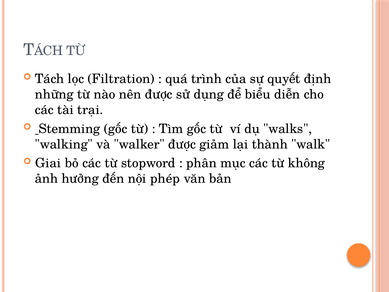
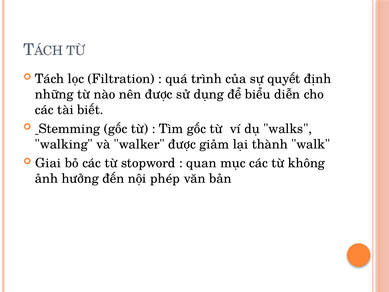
trại: trại -> biết (90, 110)
phân: phân -> quan (201, 163)
